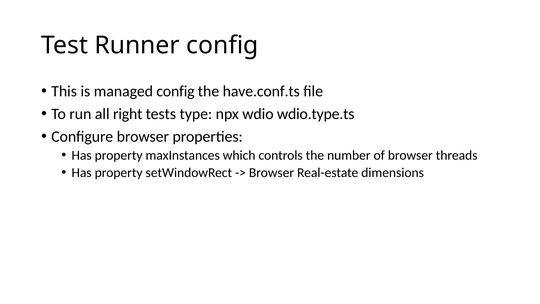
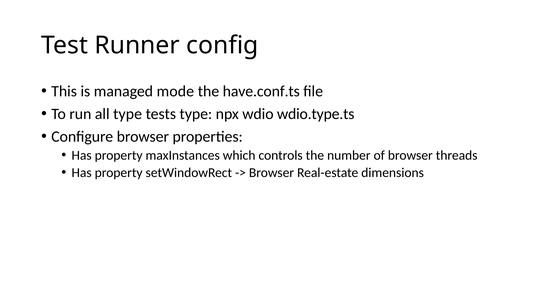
managed config: config -> mode (175, 91)
all right: right -> type (128, 114)
